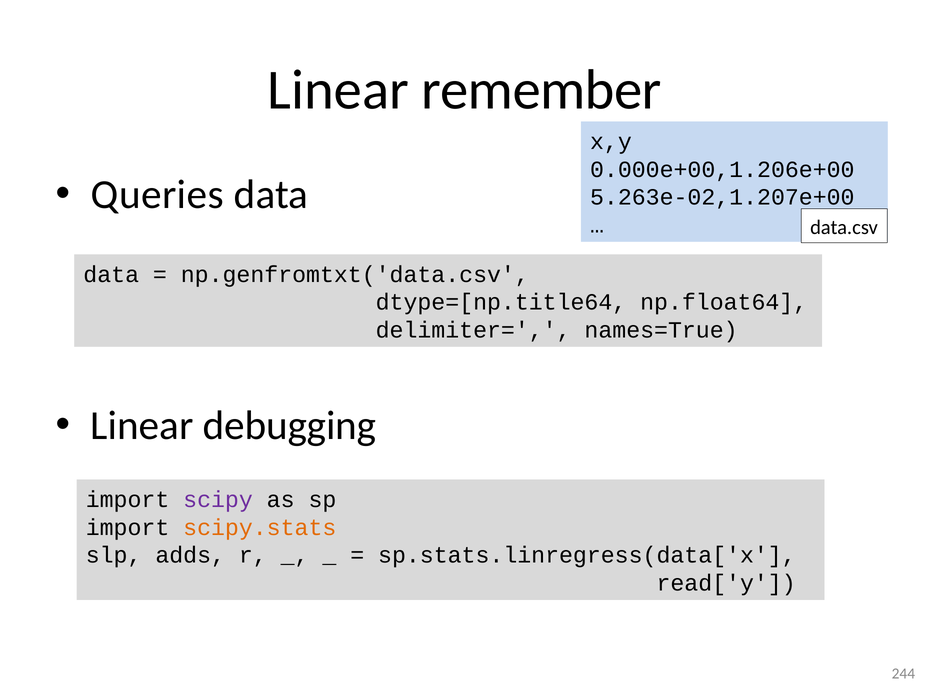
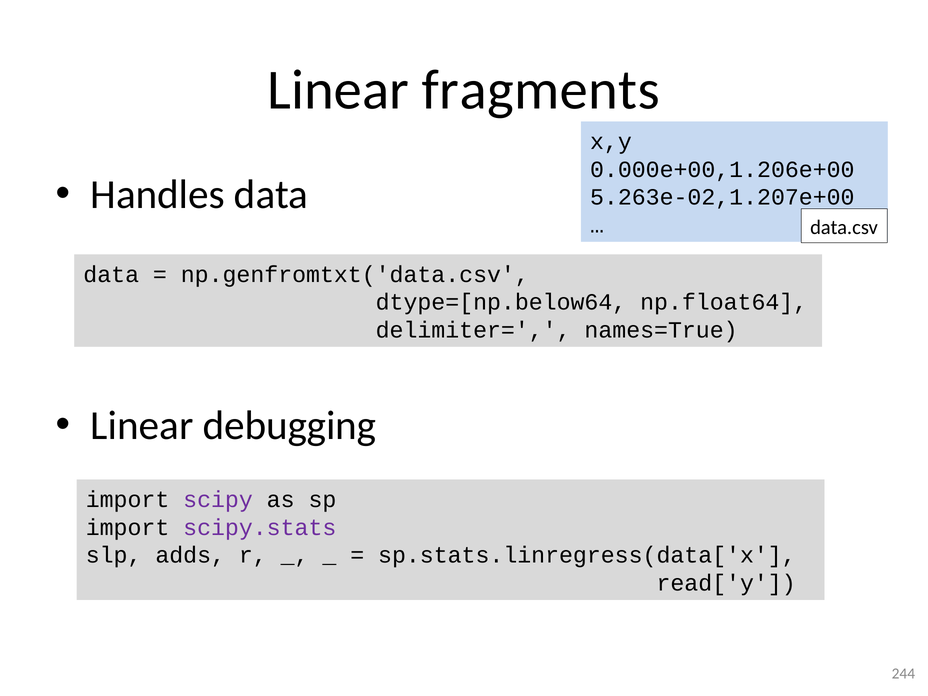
remember: remember -> fragments (541, 90)
Queries: Queries -> Handles (158, 195)
dtype=[np.title64: dtype=[np.title64 -> dtype=[np.below64 (501, 302)
scipy.stats colour: orange -> purple (260, 527)
